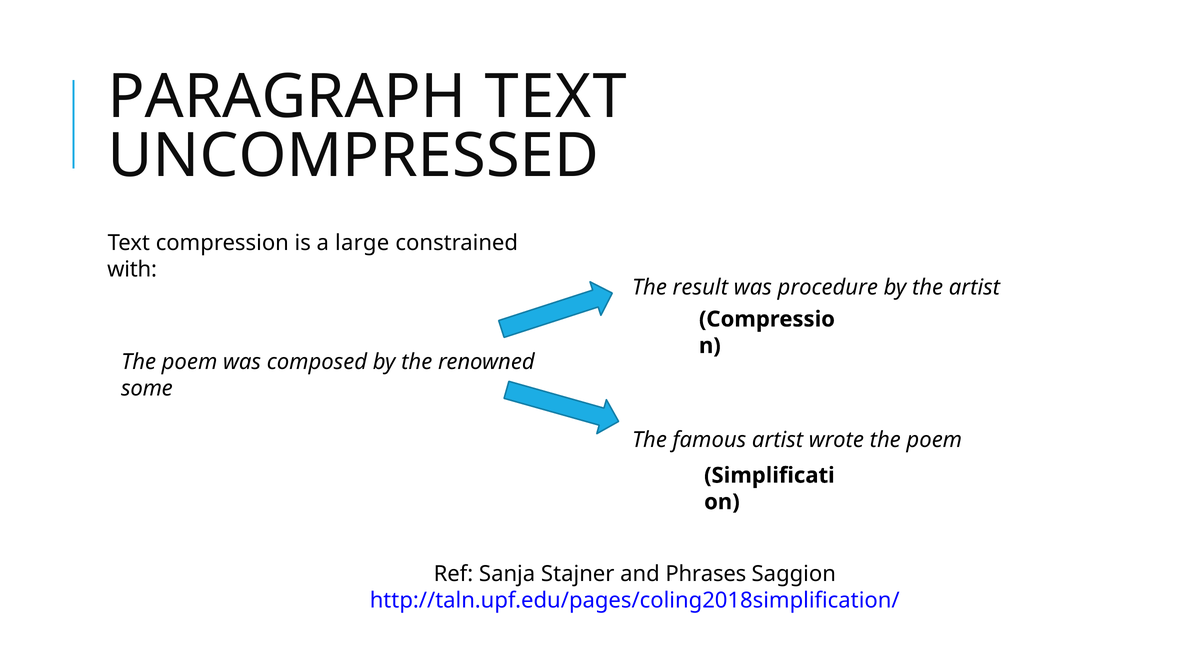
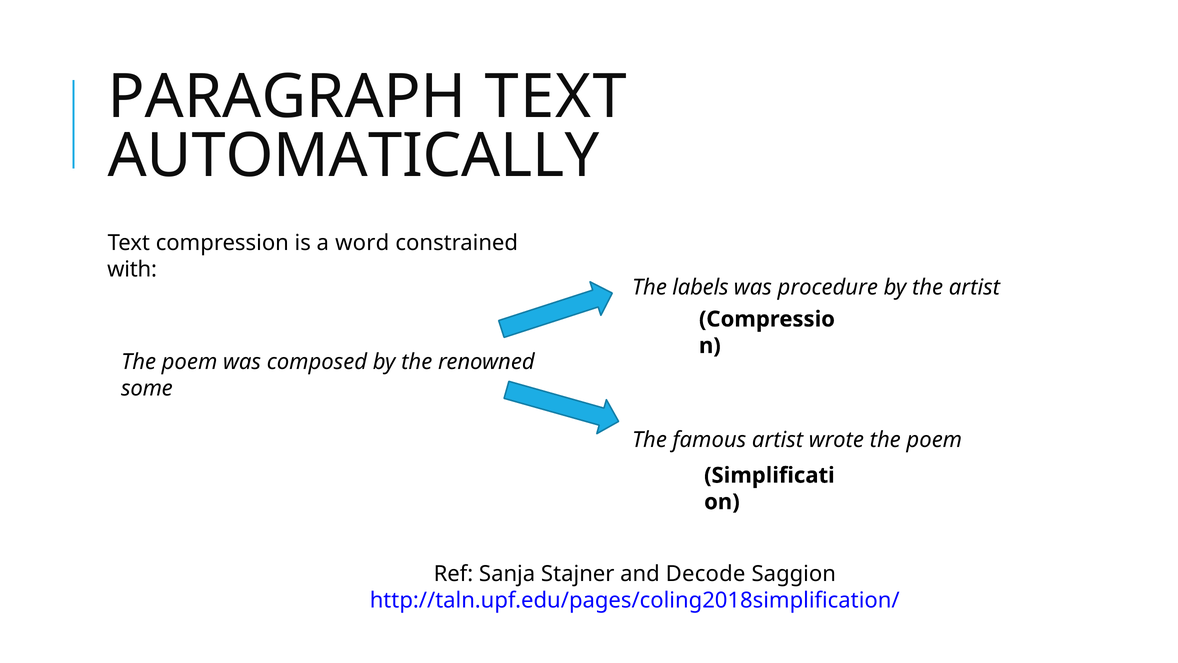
UNCOMPRESSED: UNCOMPRESSED -> AUTOMATICALLY (354, 156)
large: large -> word (362, 243)
result: result -> labels (700, 287)
Phrases: Phrases -> Decode (706, 574)
